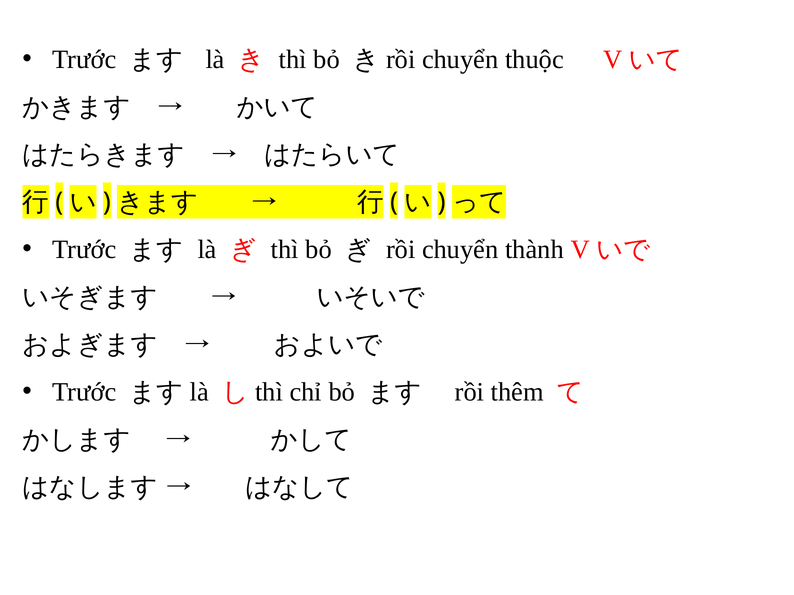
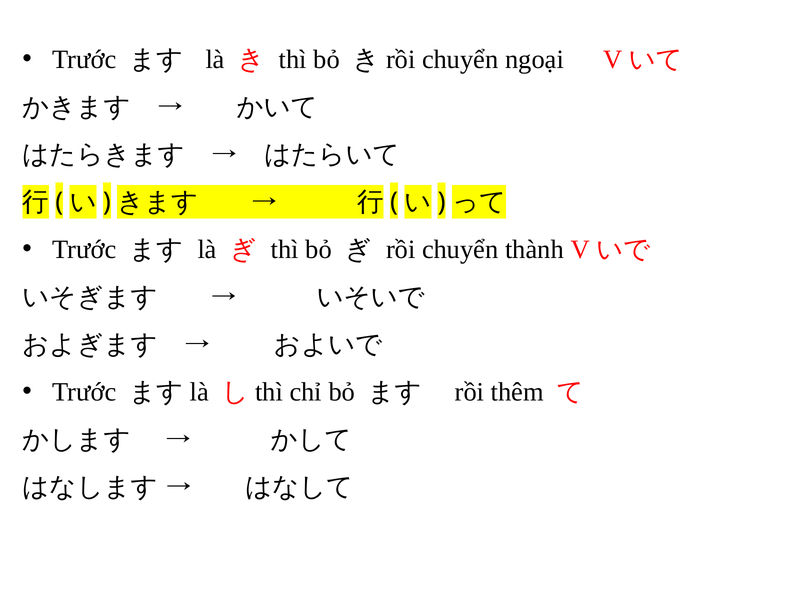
thuộc: thuộc -> ngoại (535, 59)
